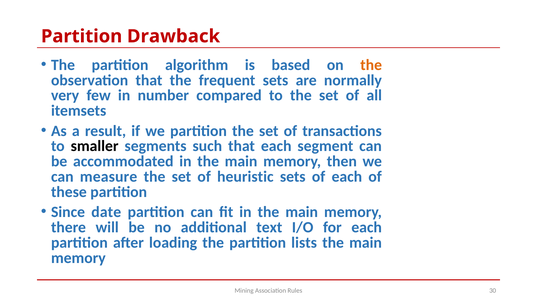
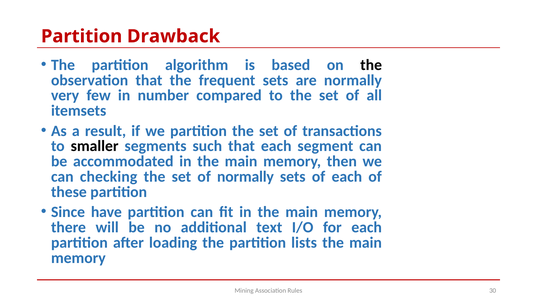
the colour: orange -> black (371, 65)
measure: measure -> checking (109, 177)
of heuristic: heuristic -> normally (245, 177)
date: date -> have (106, 212)
